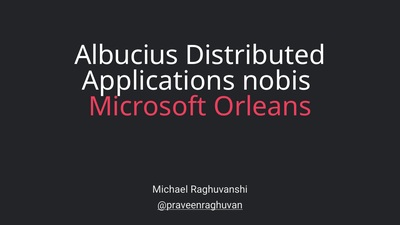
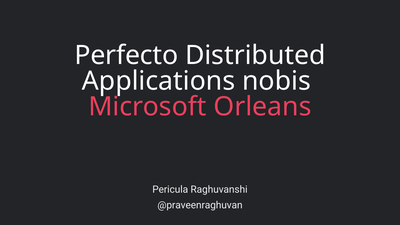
Albucius: Albucius -> Perfecto (126, 55)
Michael: Michael -> Pericula (170, 190)
@praveenraghuvan underline: present -> none (200, 205)
